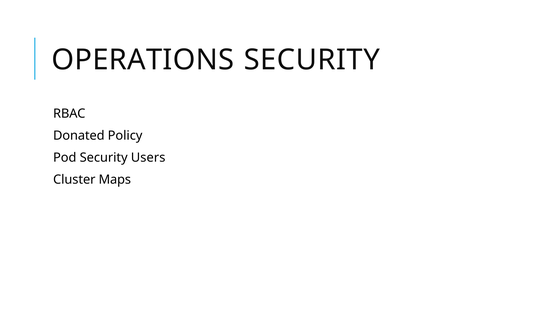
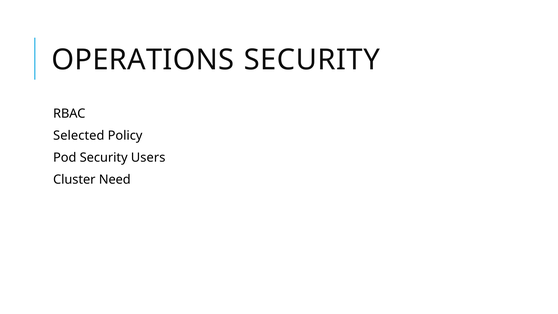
Donated: Donated -> Selected (79, 135)
Maps: Maps -> Need (115, 179)
